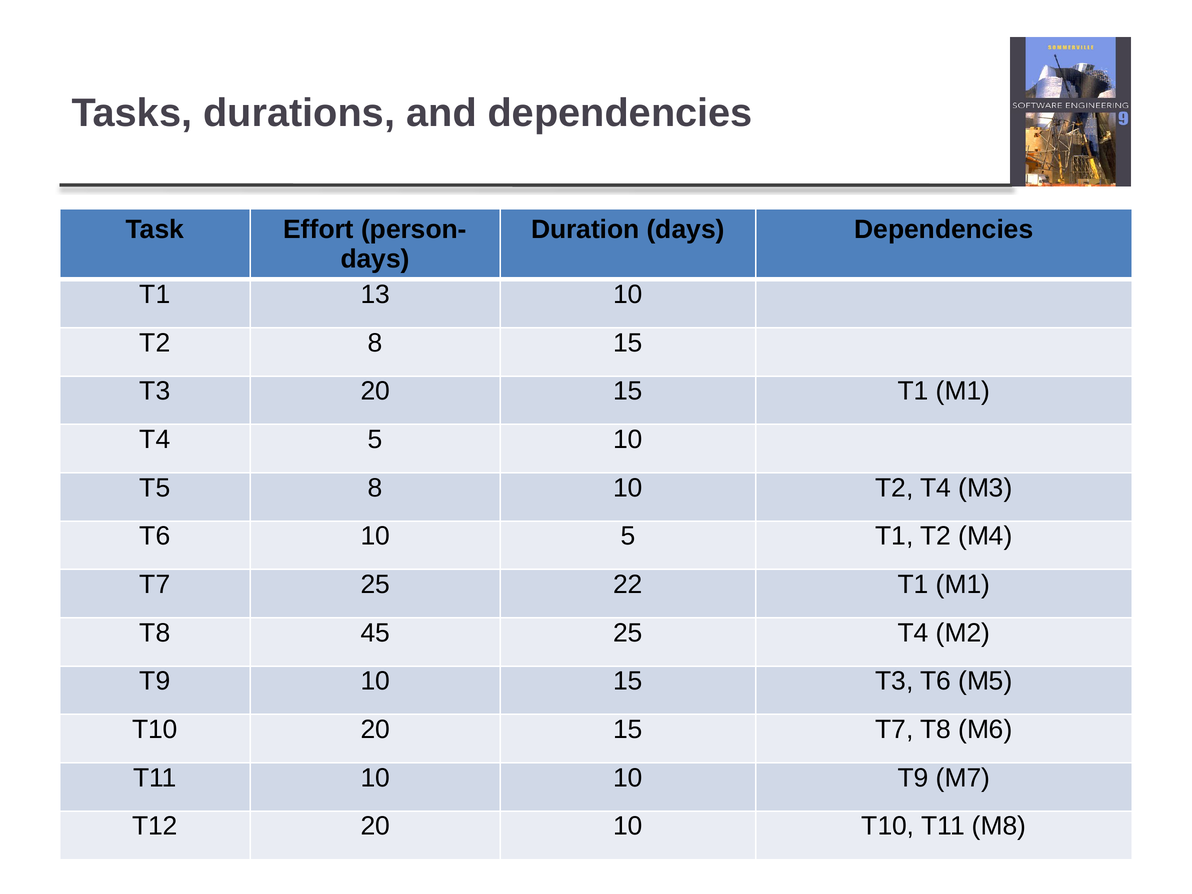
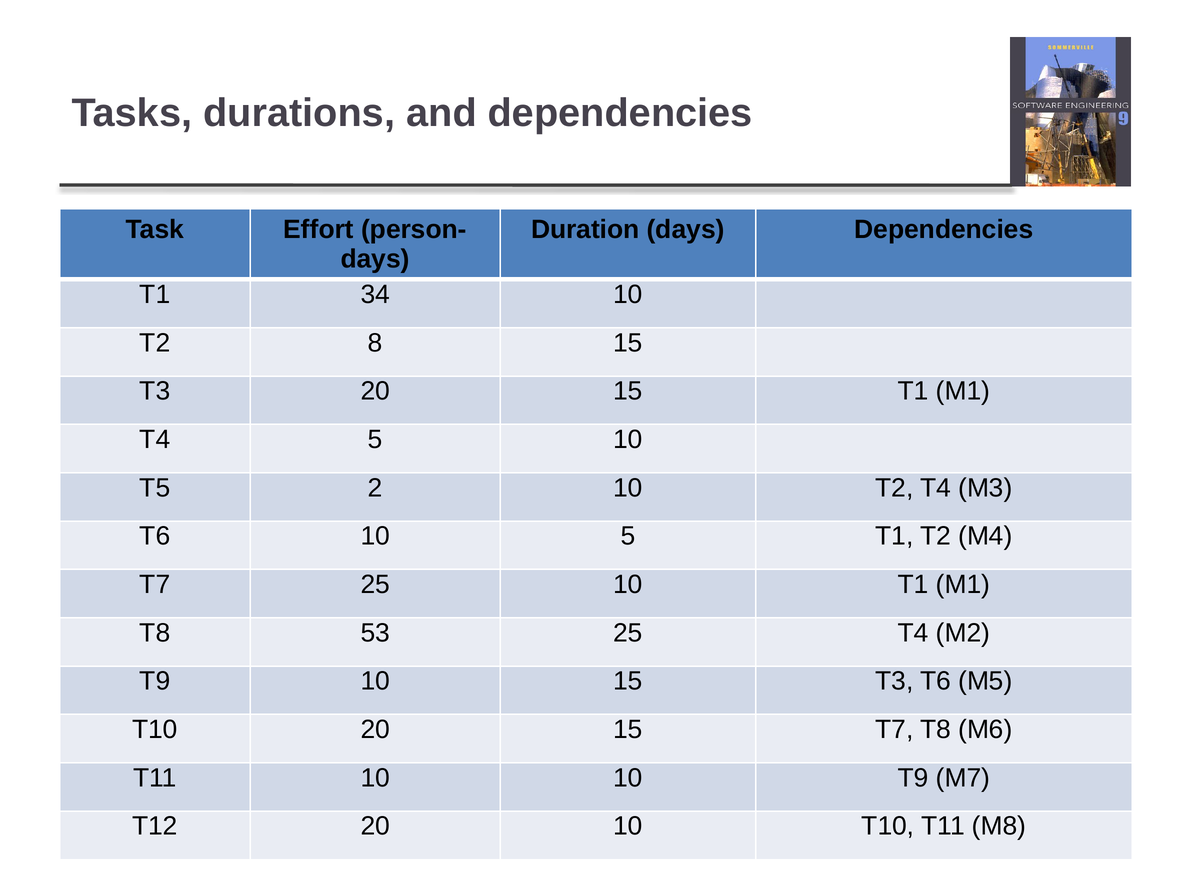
13: 13 -> 34 (375, 295)
T5 8: 8 -> 2 (375, 488)
25 22: 22 -> 10 (628, 585)
45: 45 -> 53 (375, 633)
